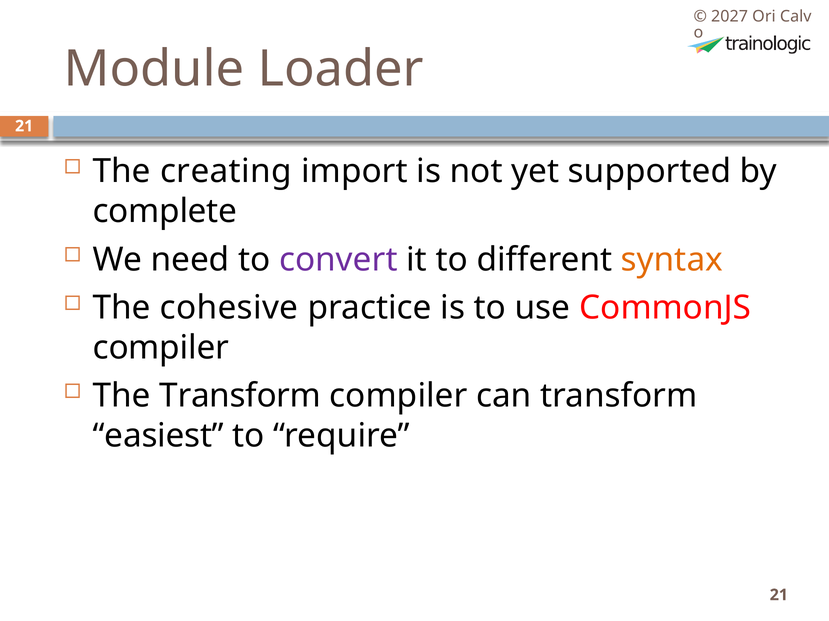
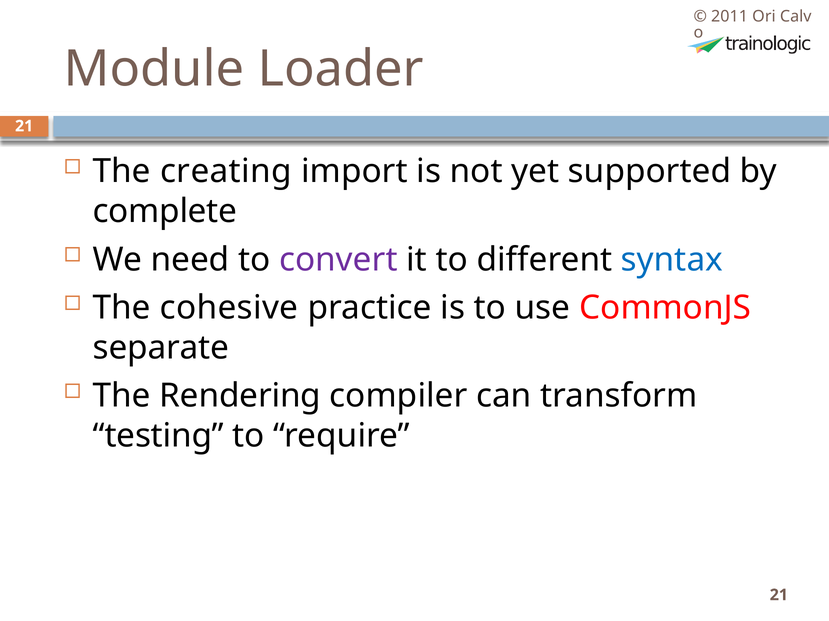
2027: 2027 -> 2011 (730, 16)
syntax colour: orange -> blue (672, 260)
compiler: compiler -> separate (161, 348)
The Transform: Transform -> Rendering (240, 396)
easiest: easiest -> testing (158, 436)
